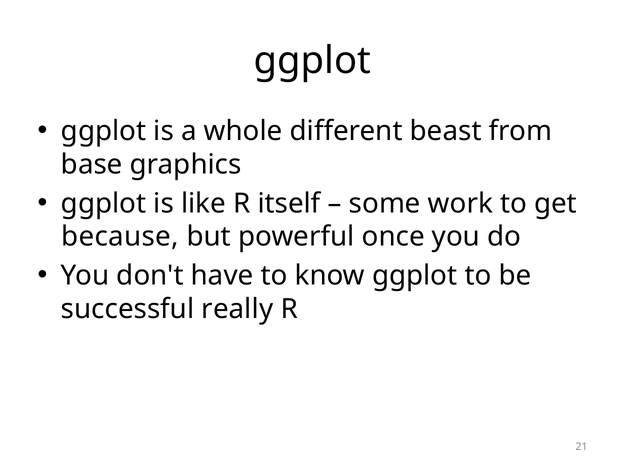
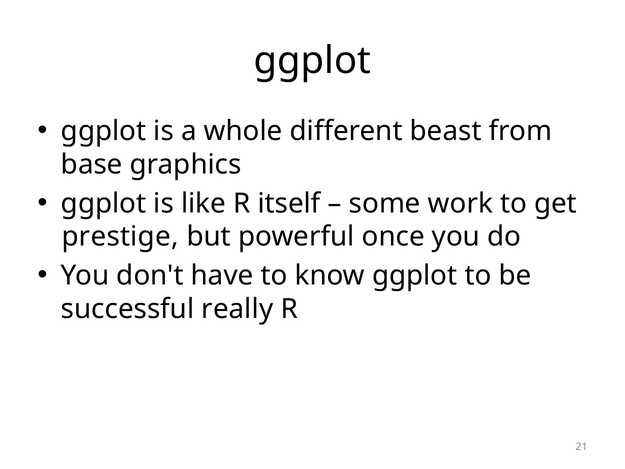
because: because -> prestige (120, 237)
